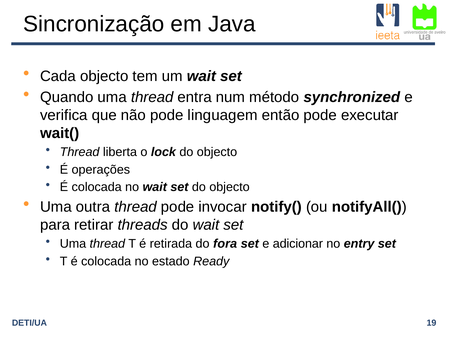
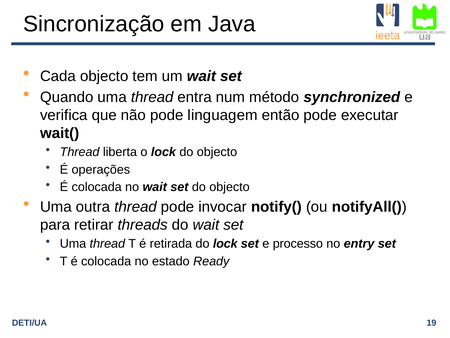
do fora: fora -> lock (225, 243)
adicionar: adicionar -> processo (298, 243)
